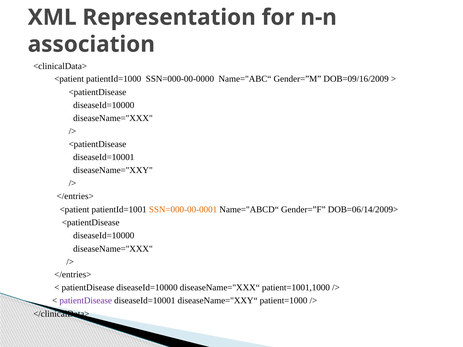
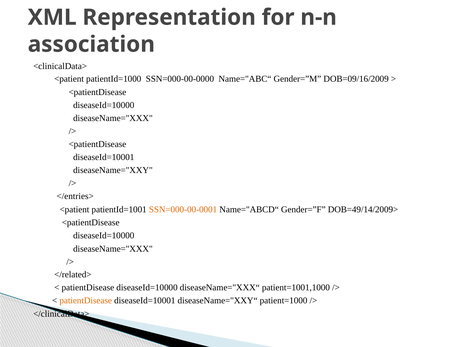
DOB=06/14/2009>: DOB=06/14/2009> -> DOB=49/14/2009> (363, 210)
</entries>: </entries> -> </related> (73, 275)
patientDisease colour: purple -> orange (86, 301)
